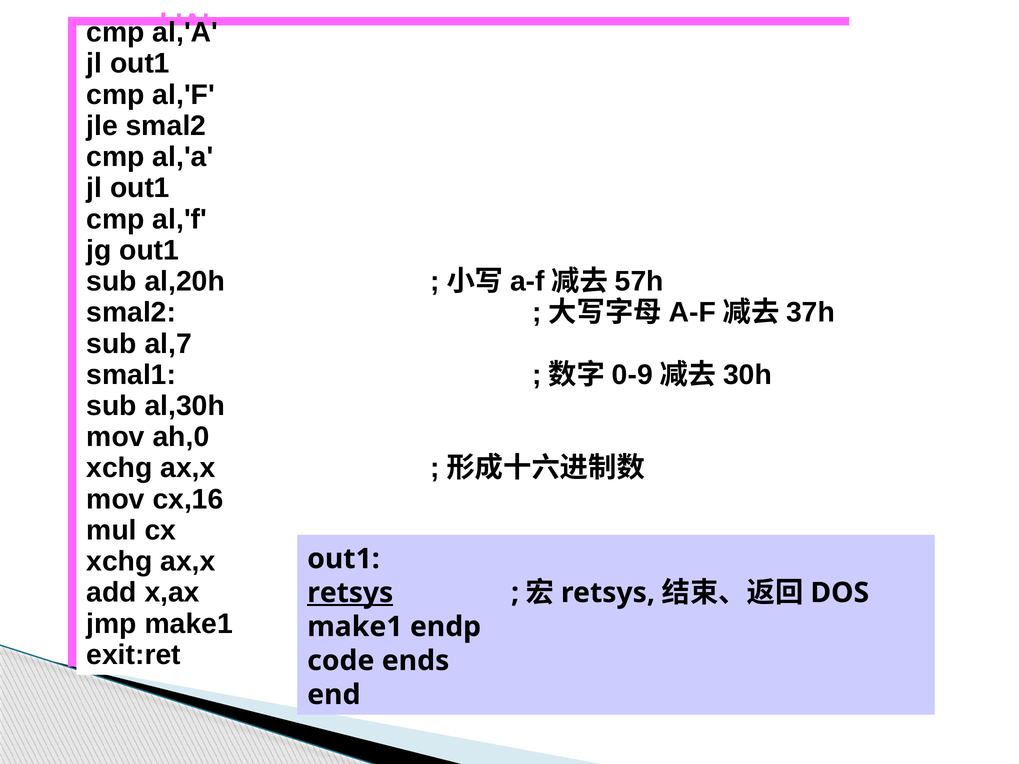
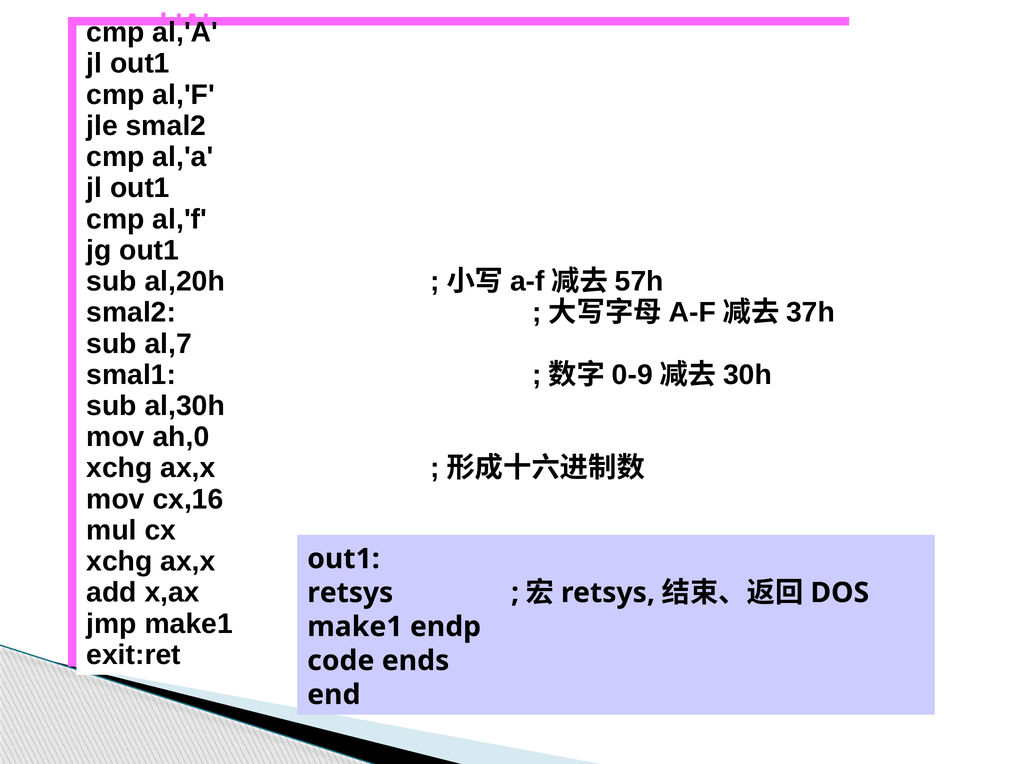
retsys underline: present -> none (350, 593)
